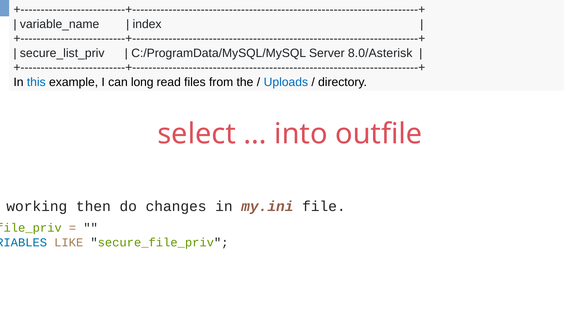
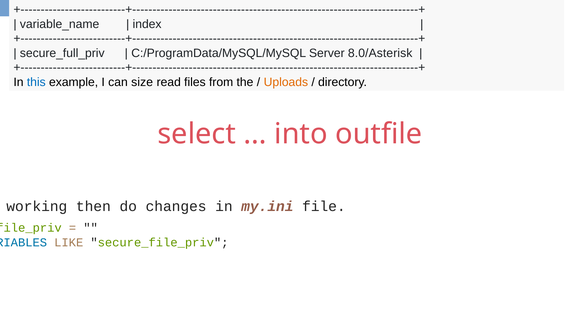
secure_list_priv: secure_list_priv -> secure_full_priv (62, 53)
long: long -> size (142, 82)
Uploads colour: blue -> orange (286, 82)
